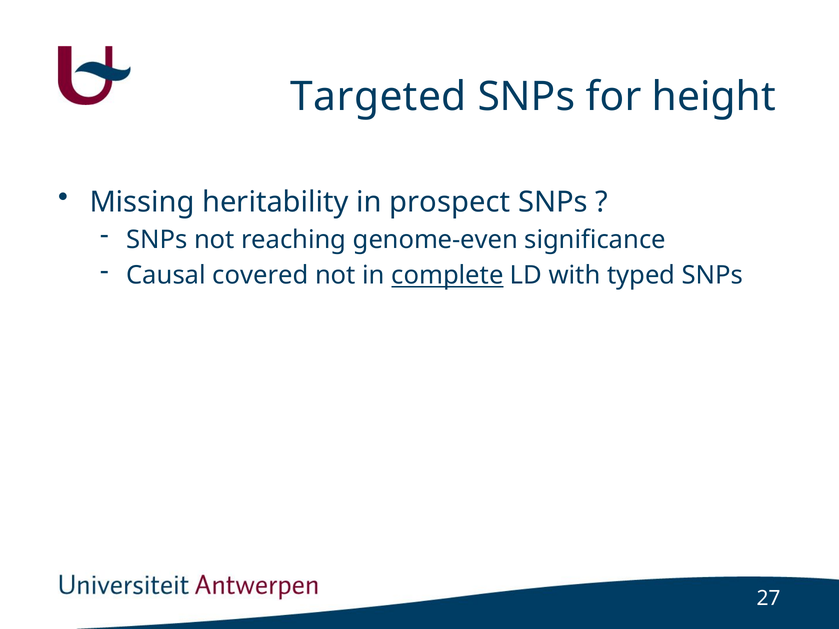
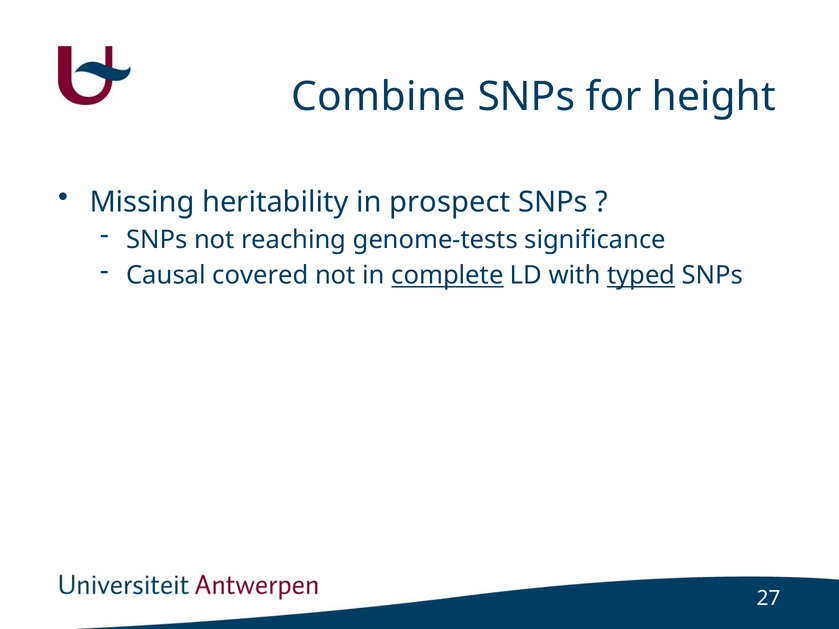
Targeted: Targeted -> Combine (378, 97)
genome-even: genome-even -> genome-tests (435, 240)
typed underline: none -> present (641, 276)
